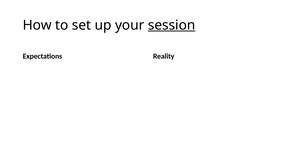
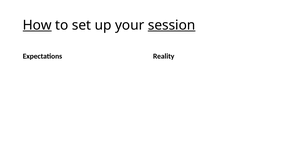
How underline: none -> present (37, 25)
